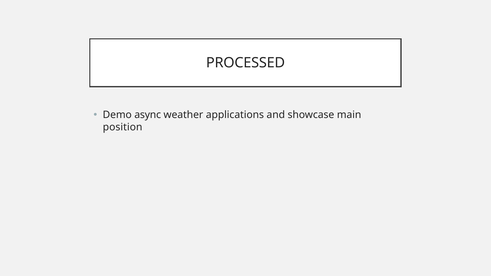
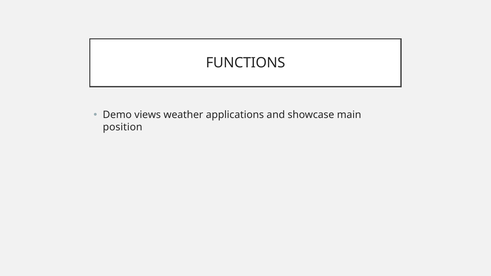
PROCESSED: PROCESSED -> FUNCTIONS (246, 63)
async: async -> views (148, 115)
